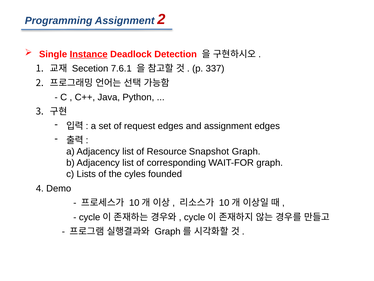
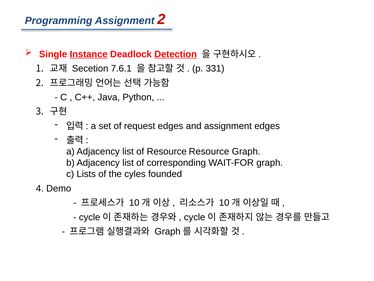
Detection underline: none -> present (176, 54)
337: 337 -> 331 (215, 68)
Resource Snapshot: Snapshot -> Resource (209, 151)
